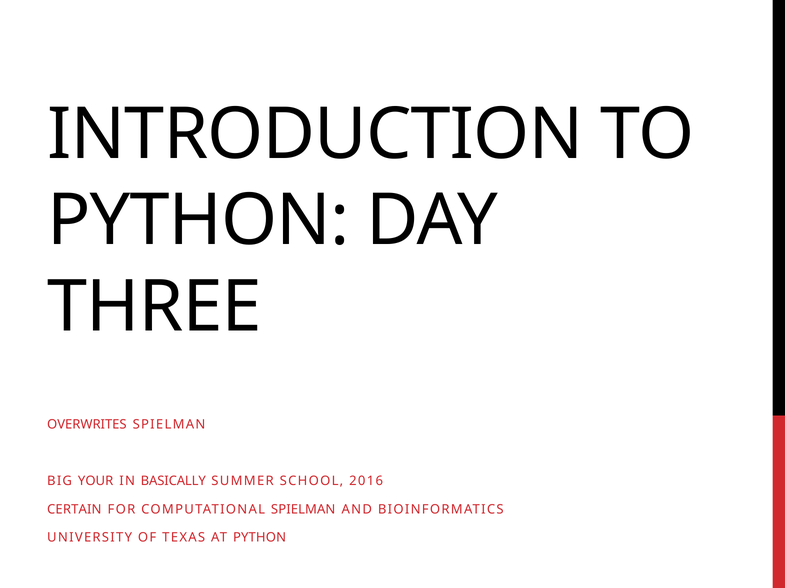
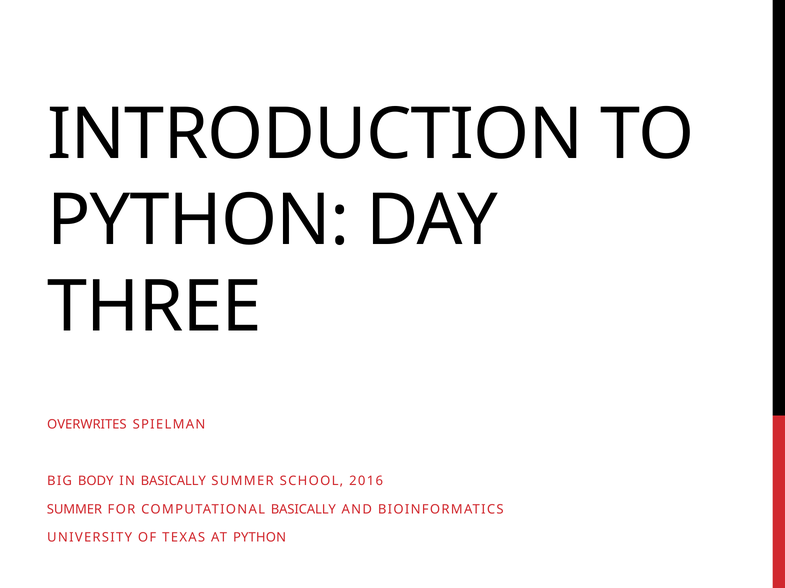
YOUR: YOUR -> BODY (96, 482)
CERTAIN: CERTAIN -> SUMMER (74, 510)
COMPUTATIONAL SPIELMAN: SPIELMAN -> BASICALLY (303, 510)
